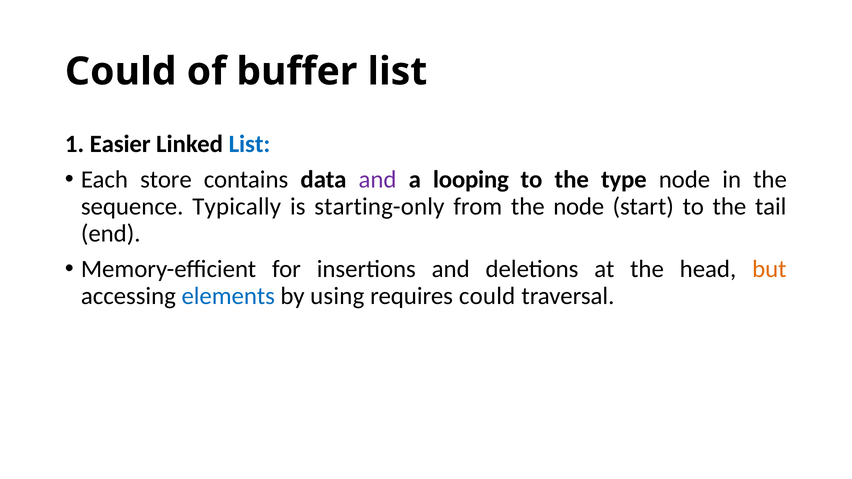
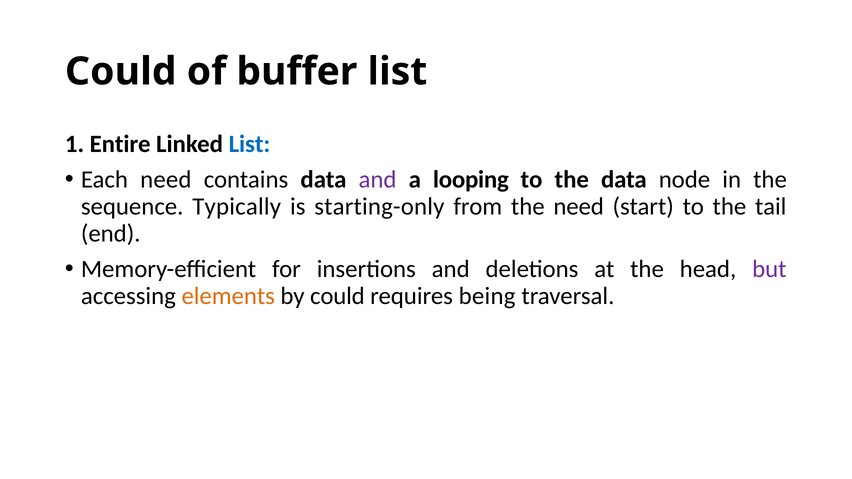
Easier: Easier -> Entire (120, 144)
Each store: store -> need (166, 180)
the type: type -> data (624, 180)
the node: node -> need (579, 207)
but colour: orange -> purple (769, 269)
elements colour: blue -> orange (228, 296)
by using: using -> could (337, 296)
requires could: could -> being (487, 296)
